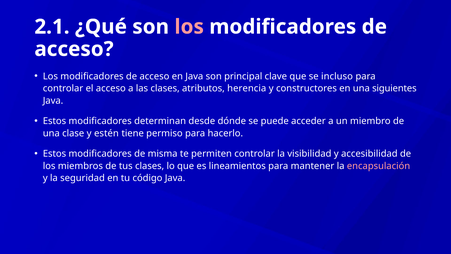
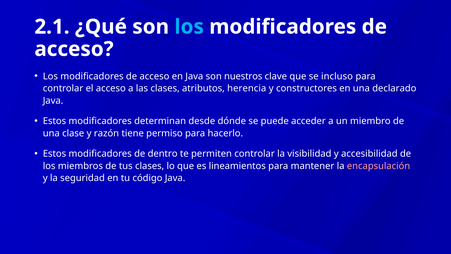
los colour: pink -> light blue (189, 27)
principal: principal -> nuestros (243, 76)
siguientes: siguientes -> declarado (394, 88)
estén: estén -> razón (106, 133)
misma: misma -> dentro (163, 154)
